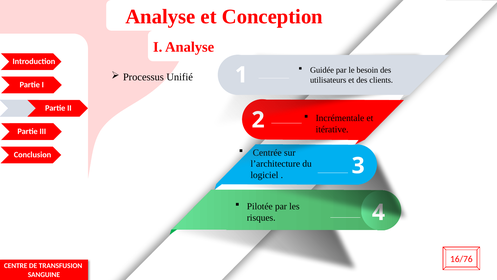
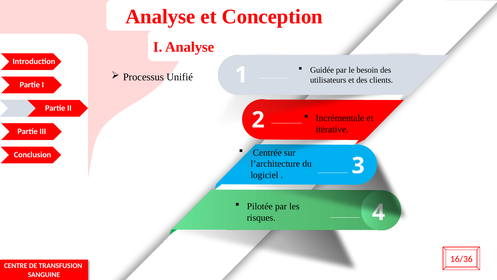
16/76: 16/76 -> 16/36 (461, 259)
